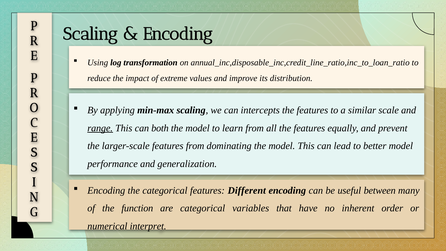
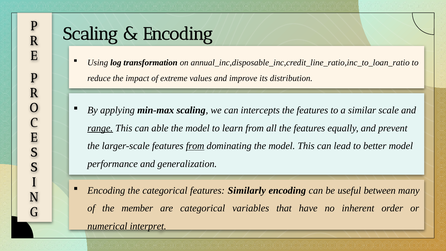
both: both -> able (160, 128)
from underline: none -> present (195, 146)
Different: Different -> Similarly (247, 190)
function: function -> member (137, 208)
